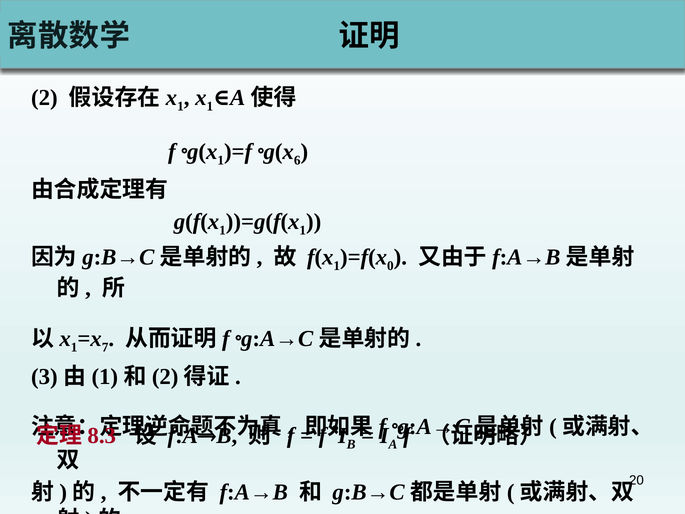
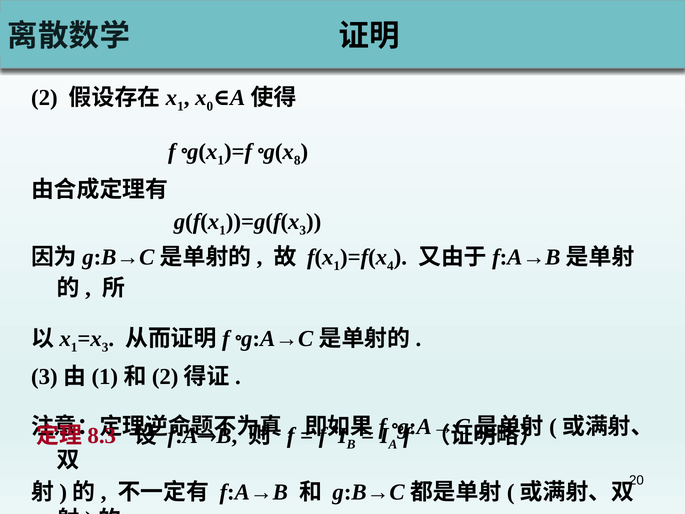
1: 1 -> 0 (210, 106)
6: 6 -> 8 (297, 160)
1: 1 -> 3 (303, 230)
0: 0 -> 4 (390, 266)
7: 7 -> 3 (105, 347)
